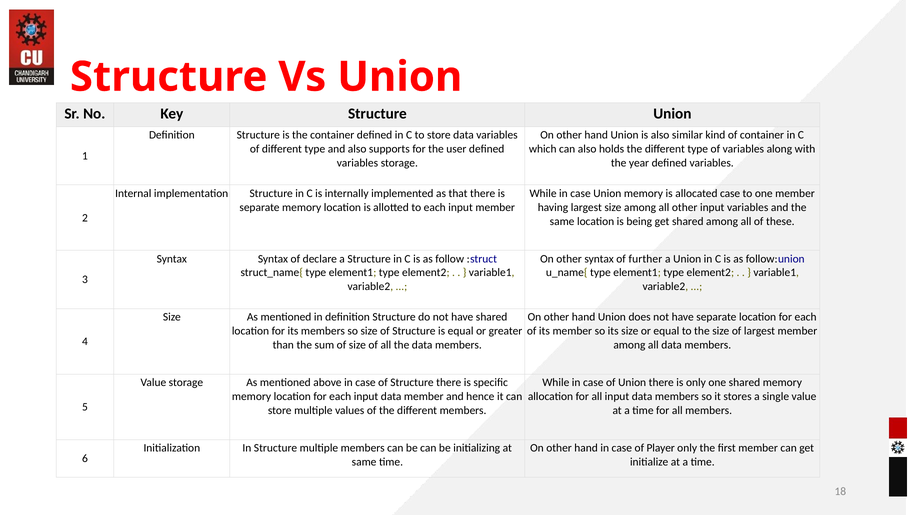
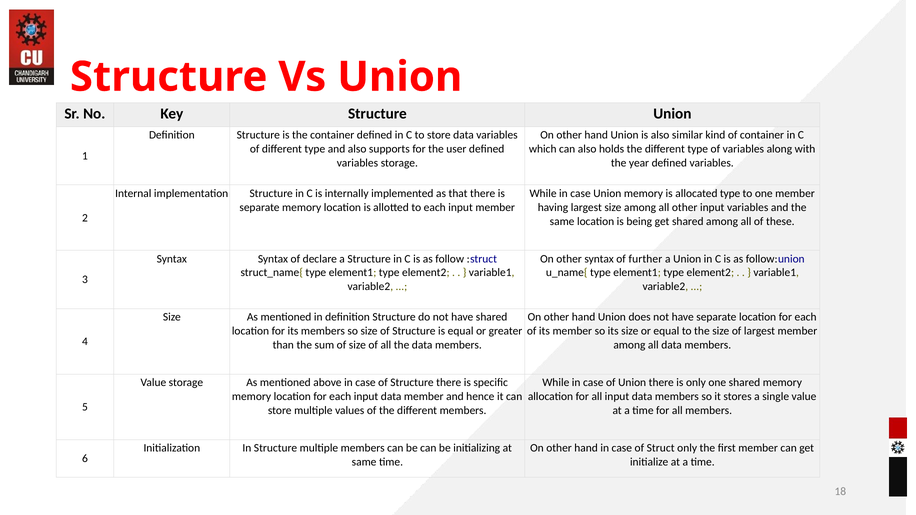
allocated case: case -> type (730, 193)
Player: Player -> Struct (661, 448)
